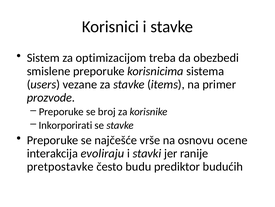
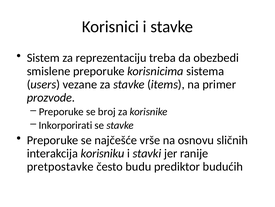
optimizacijom: optimizacijom -> reprezentaciju (111, 58)
ocene: ocene -> sličnih (232, 140)
evoliraju: evoliraju -> korisniku (103, 153)
